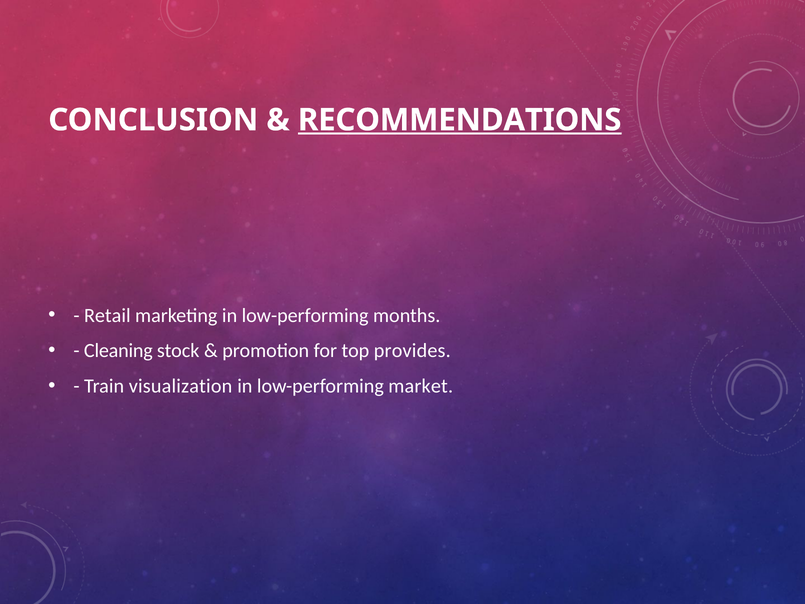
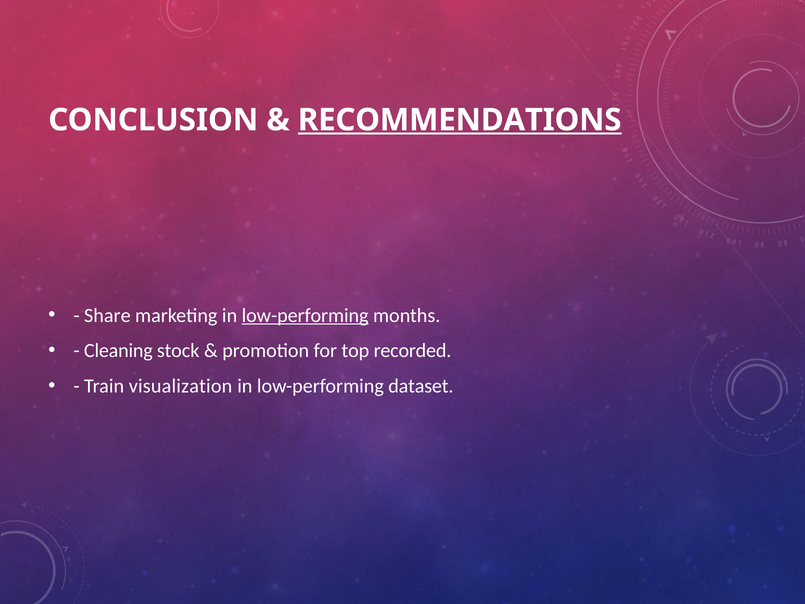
Retail: Retail -> Share (107, 315)
low-performing underline: none -> present (305, 315)
provides: provides -> recorded (412, 351)
market: market -> dataset (421, 386)
